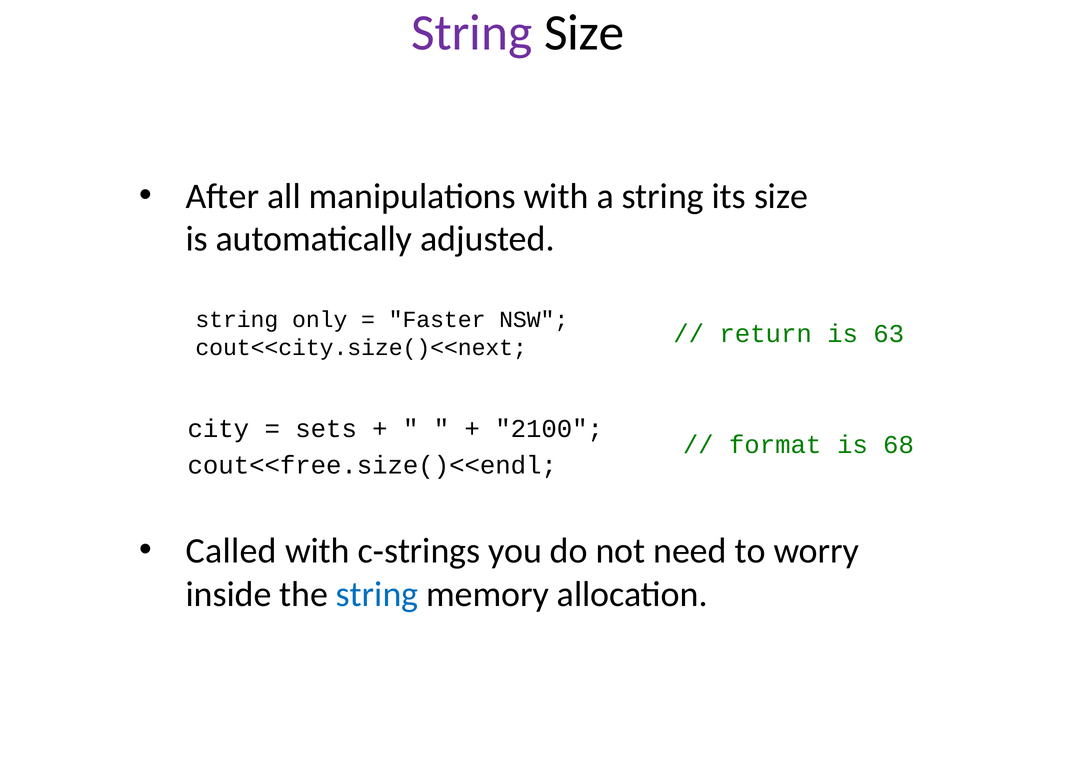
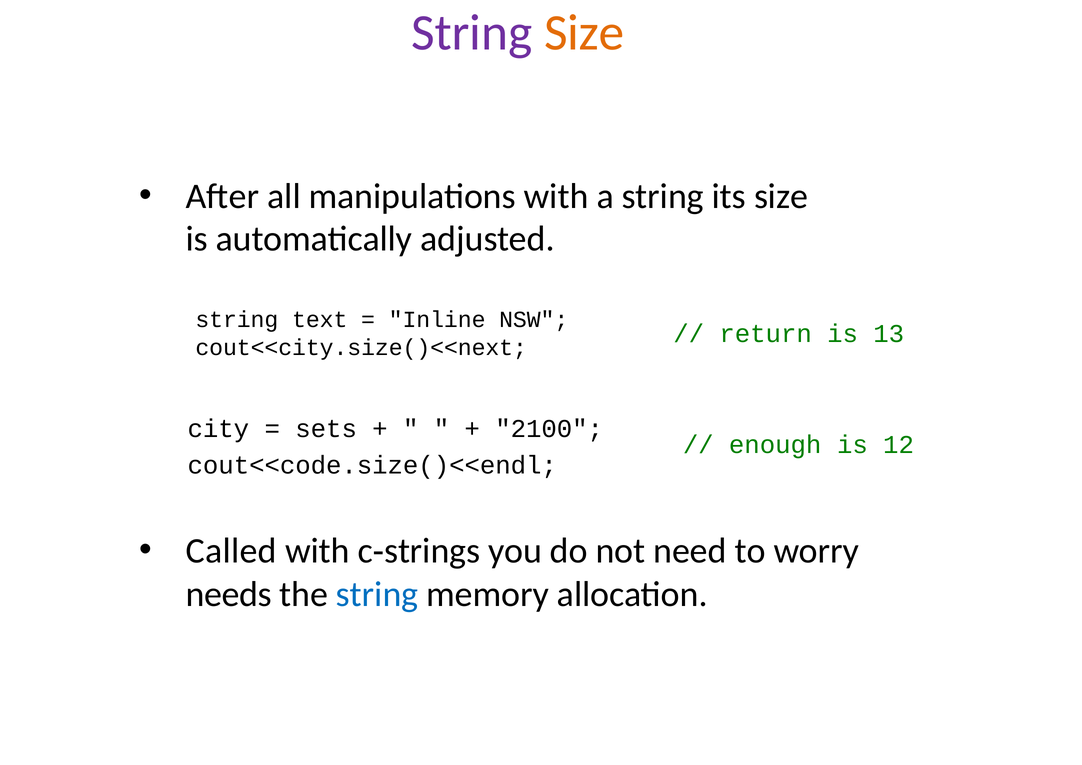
Size colour: black -> orange (584, 33)
only: only -> text (320, 320)
Faster: Faster -> Inline (437, 320)
63: 63 -> 13 (889, 334)
format: format -> enough (775, 445)
68: 68 -> 12 (899, 445)
cout<<free.size()<<endl: cout<<free.size()<<endl -> cout<<code.size()<<endl (372, 465)
inside: inside -> needs (229, 594)
